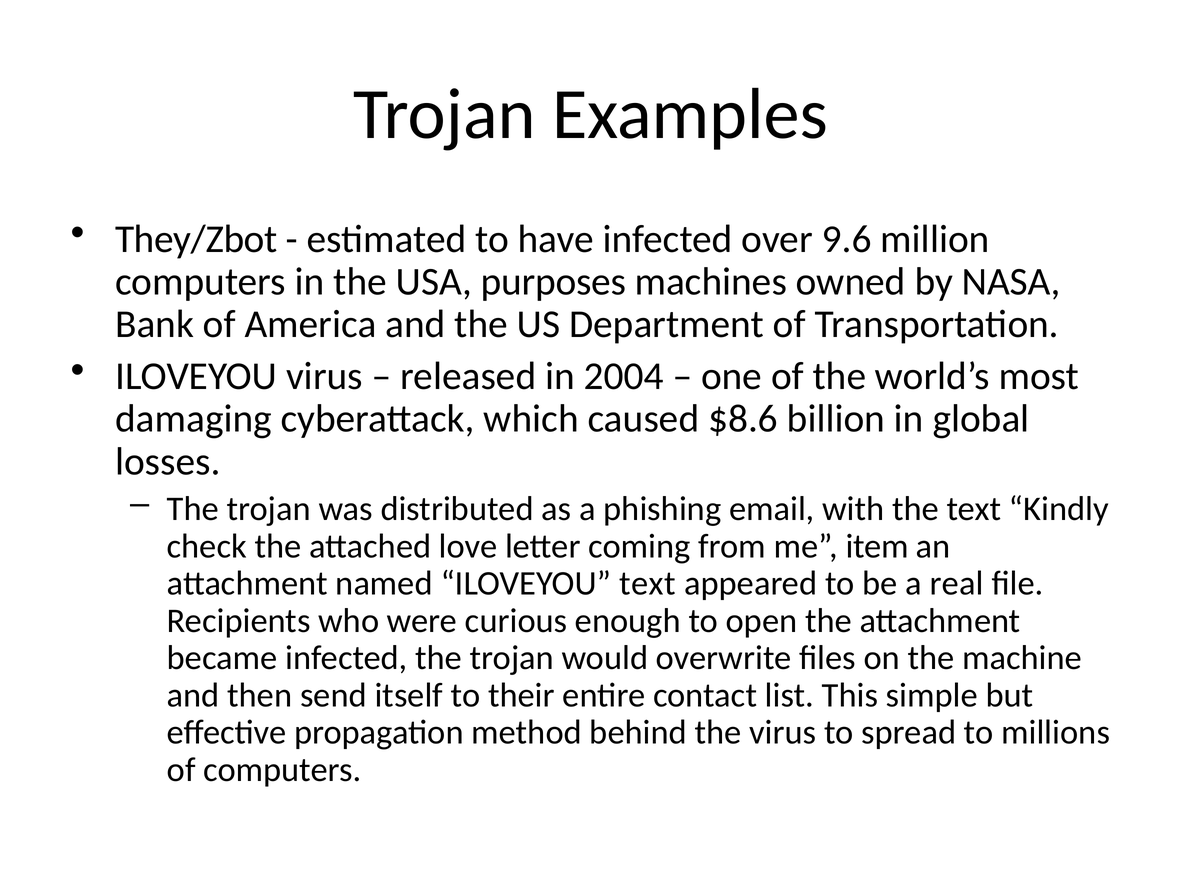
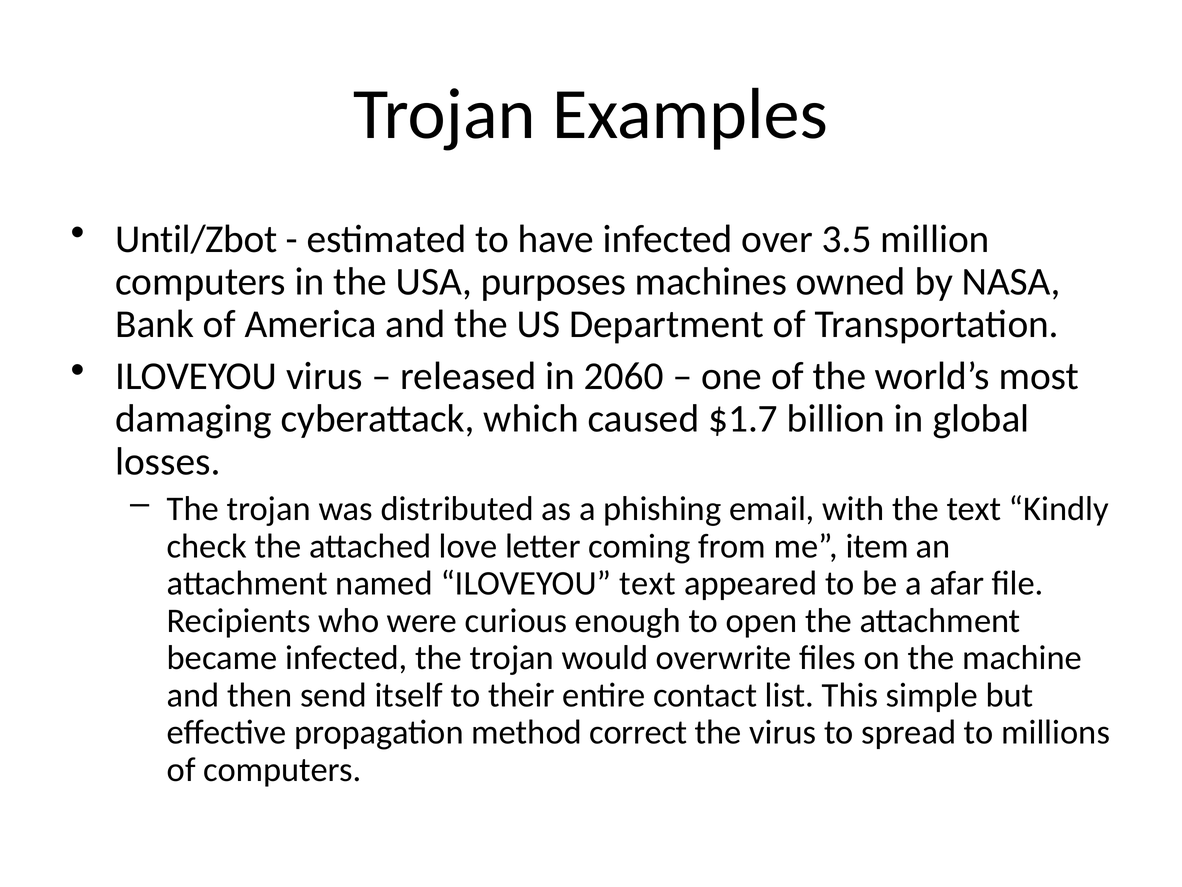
They/Zbot: They/Zbot -> Until/Zbot (196, 239)
9.6: 9.6 -> 3.5 (847, 239)
2004: 2004 -> 2060 (624, 376)
$8.6: $8.6 -> $1.7 (743, 419)
real: real -> afar (957, 583)
behind: behind -> correct (638, 732)
